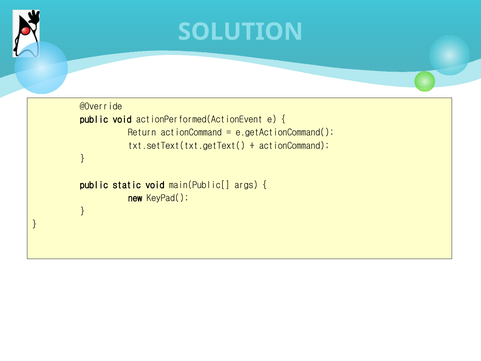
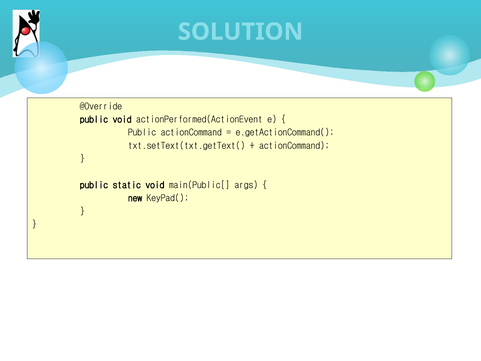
Return: Return -> Public (142, 132)
